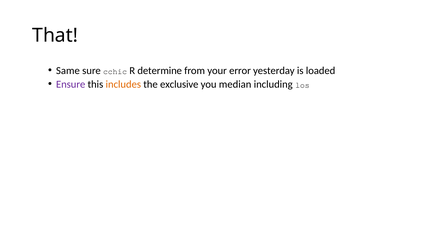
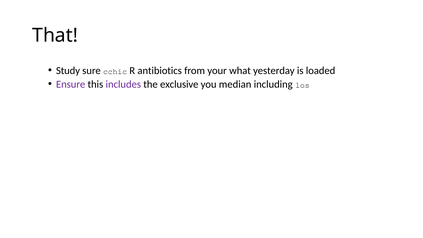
Same: Same -> Study (68, 71)
determine: determine -> antibiotics (160, 71)
error: error -> what (240, 71)
includes colour: orange -> purple (123, 84)
